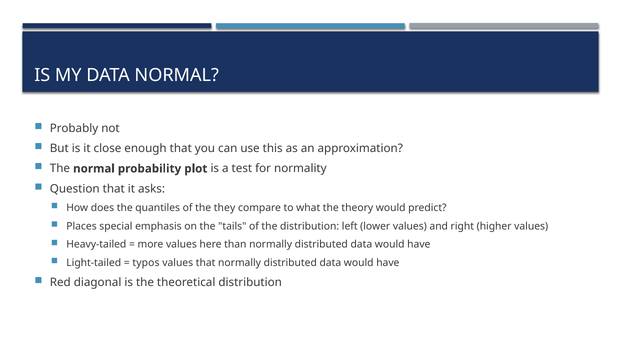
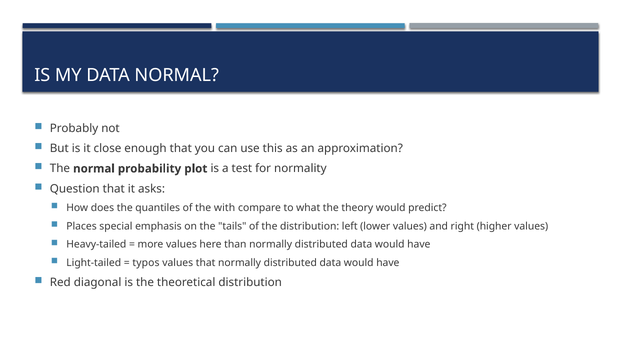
they: they -> with (225, 208)
